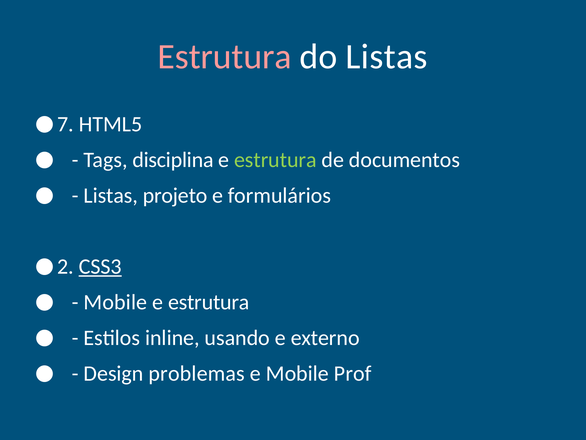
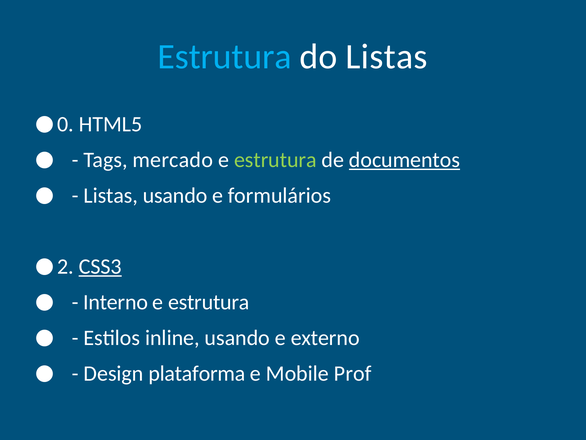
Estrutura colour: pink -> light blue (225, 57)
7: 7 -> 0 (65, 124)
disciplina: disciplina -> mercado (173, 160)
documentos underline: none -> present (405, 160)
Listas projeto: projeto -> usando (175, 195)
Mobile: Mobile -> Interno (116, 302)
problemas: problemas -> plataforma (197, 373)
